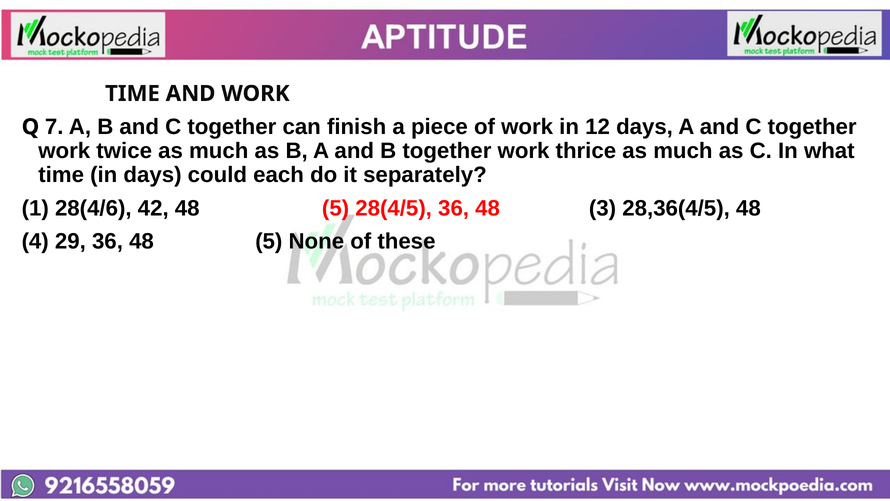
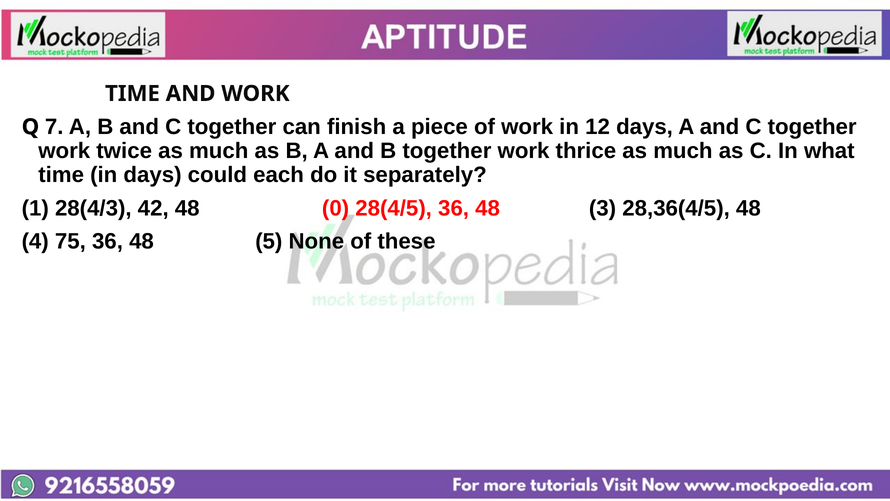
28(4/6: 28(4/6 -> 28(4/3 (93, 208)
42 48 5: 5 -> 0 (336, 208)
29: 29 -> 75 (70, 241)
